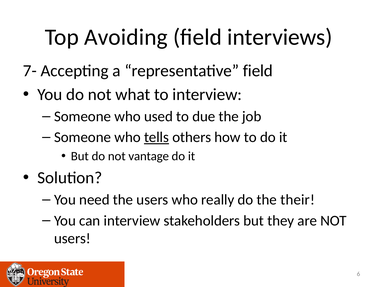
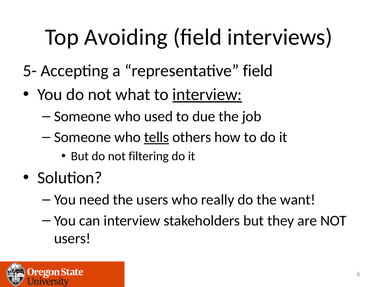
7-: 7- -> 5- (30, 71)
interview underline: none -> present (207, 95)
vantage: vantage -> filtering (149, 156)
their: their -> want (298, 200)
